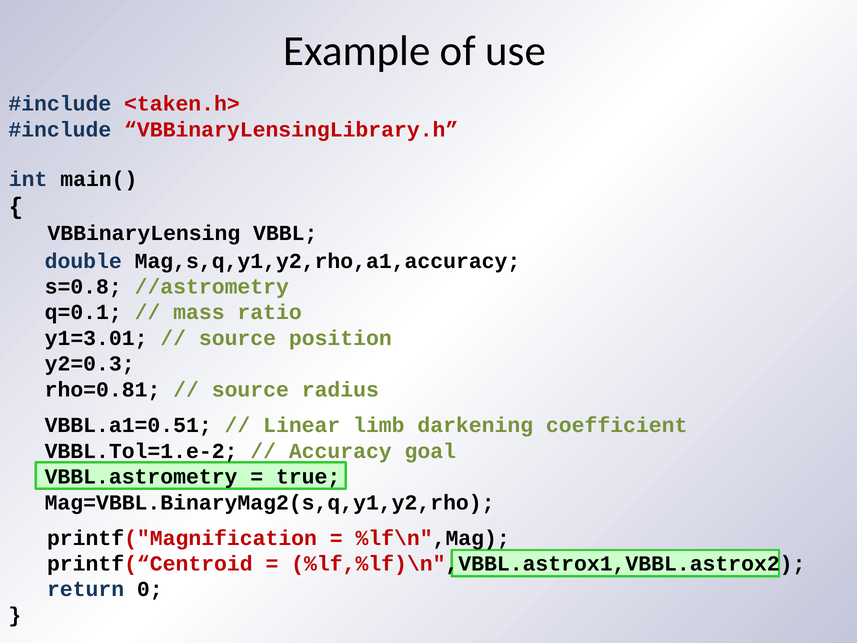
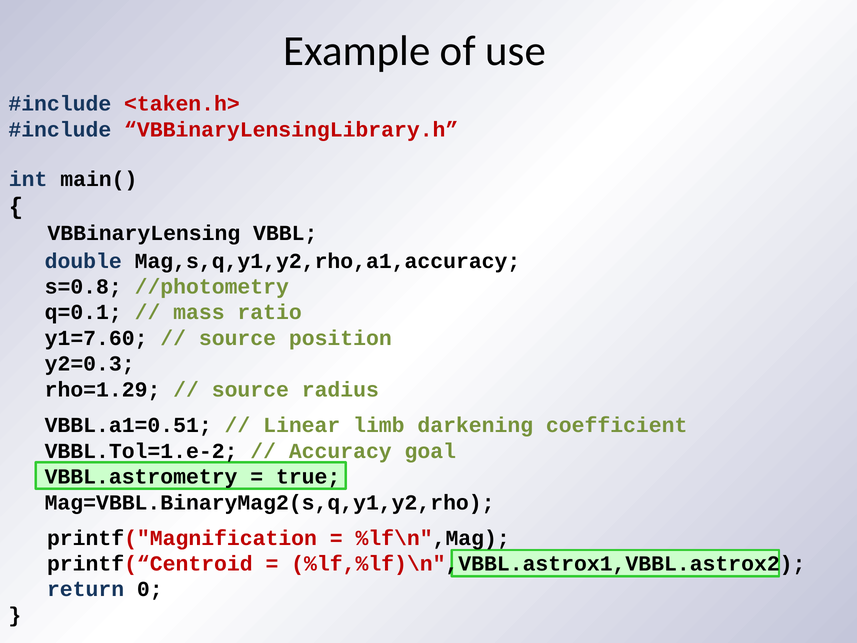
//astrometry: //astrometry -> //photometry (212, 287)
y1=3.01: y1=3.01 -> y1=7.60 (96, 338)
rho=0.81: rho=0.81 -> rho=1.29 (103, 389)
